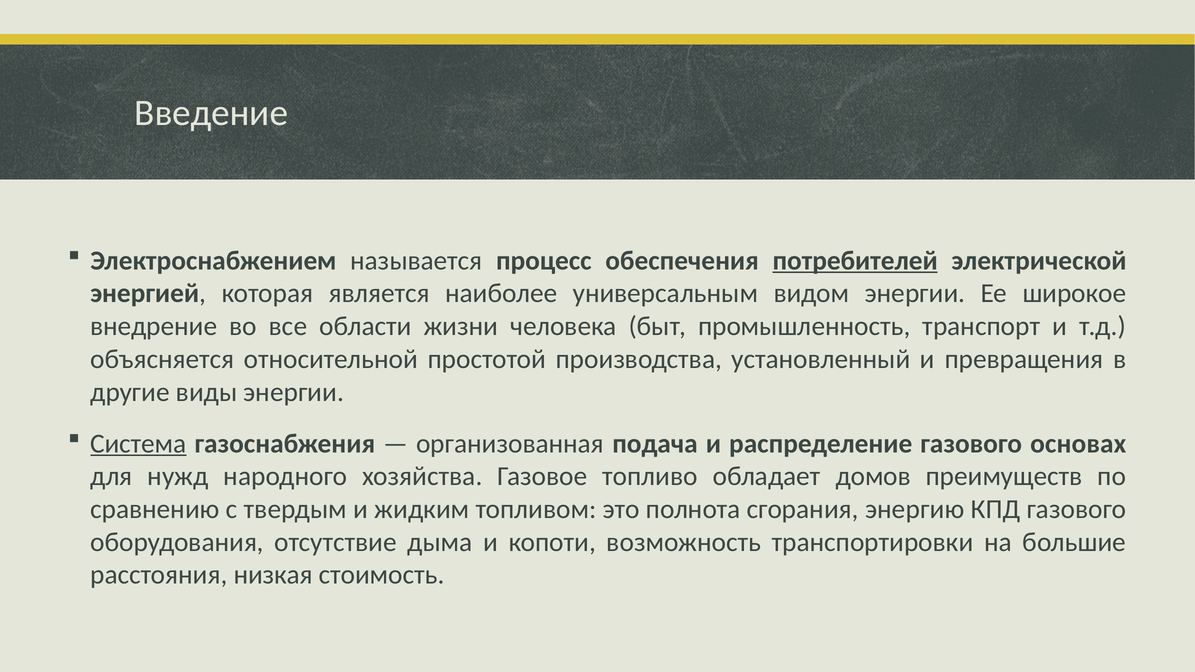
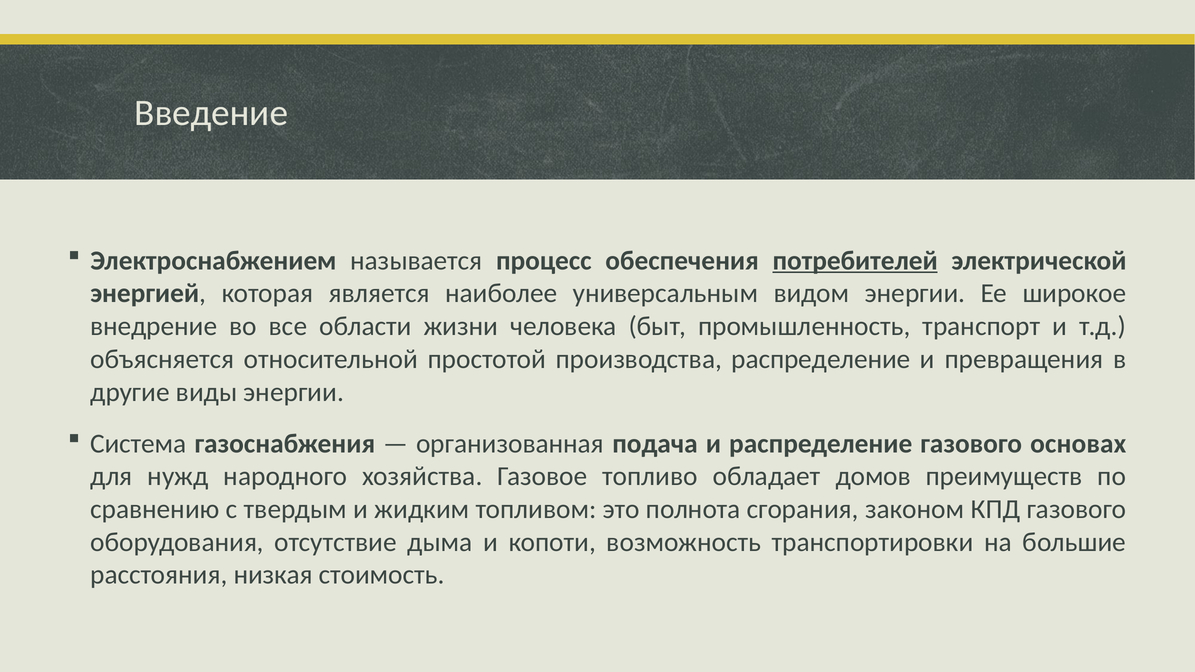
производства установленный: установленный -> распределение (821, 359)
Система underline: present -> none (138, 444)
энергию: энергию -> законом (915, 509)
